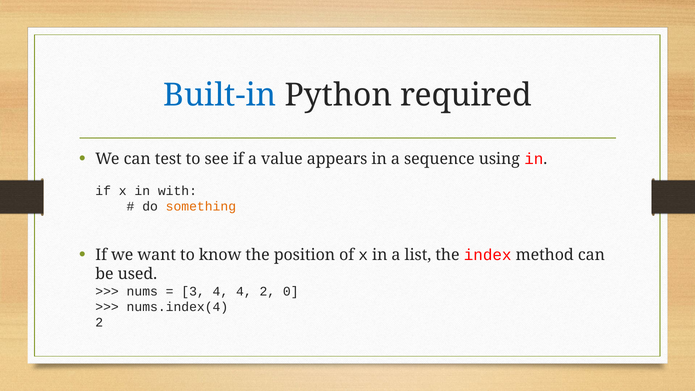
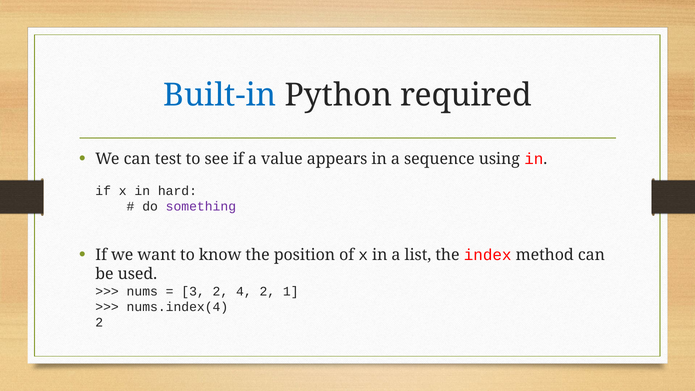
with: with -> hard (177, 191)
something colour: orange -> purple (201, 207)
3 4: 4 -> 2 (220, 291)
0: 0 -> 1 (291, 291)
